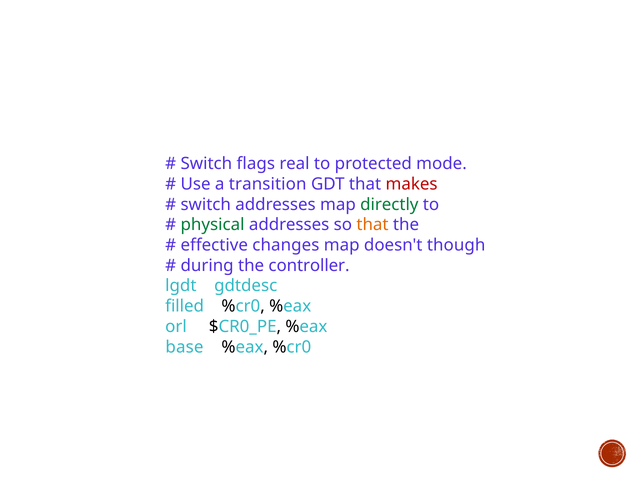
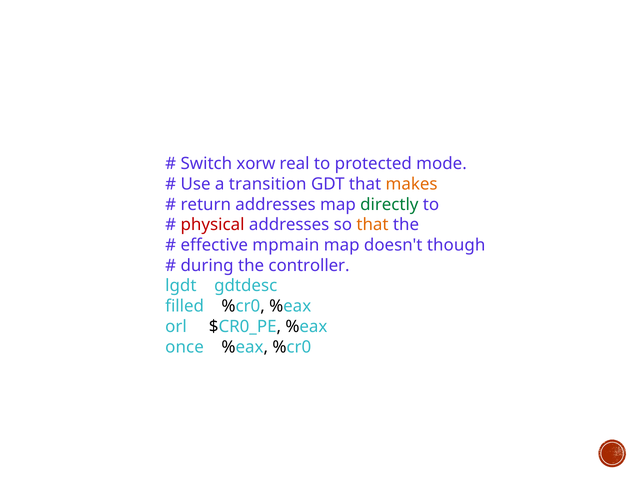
flags: flags -> xorw (256, 164)
makes colour: red -> orange (412, 184)
switch: switch -> return (206, 204)
physical colour: green -> red (213, 225)
changes: changes -> mpmain (286, 245)
base: base -> once (185, 347)
